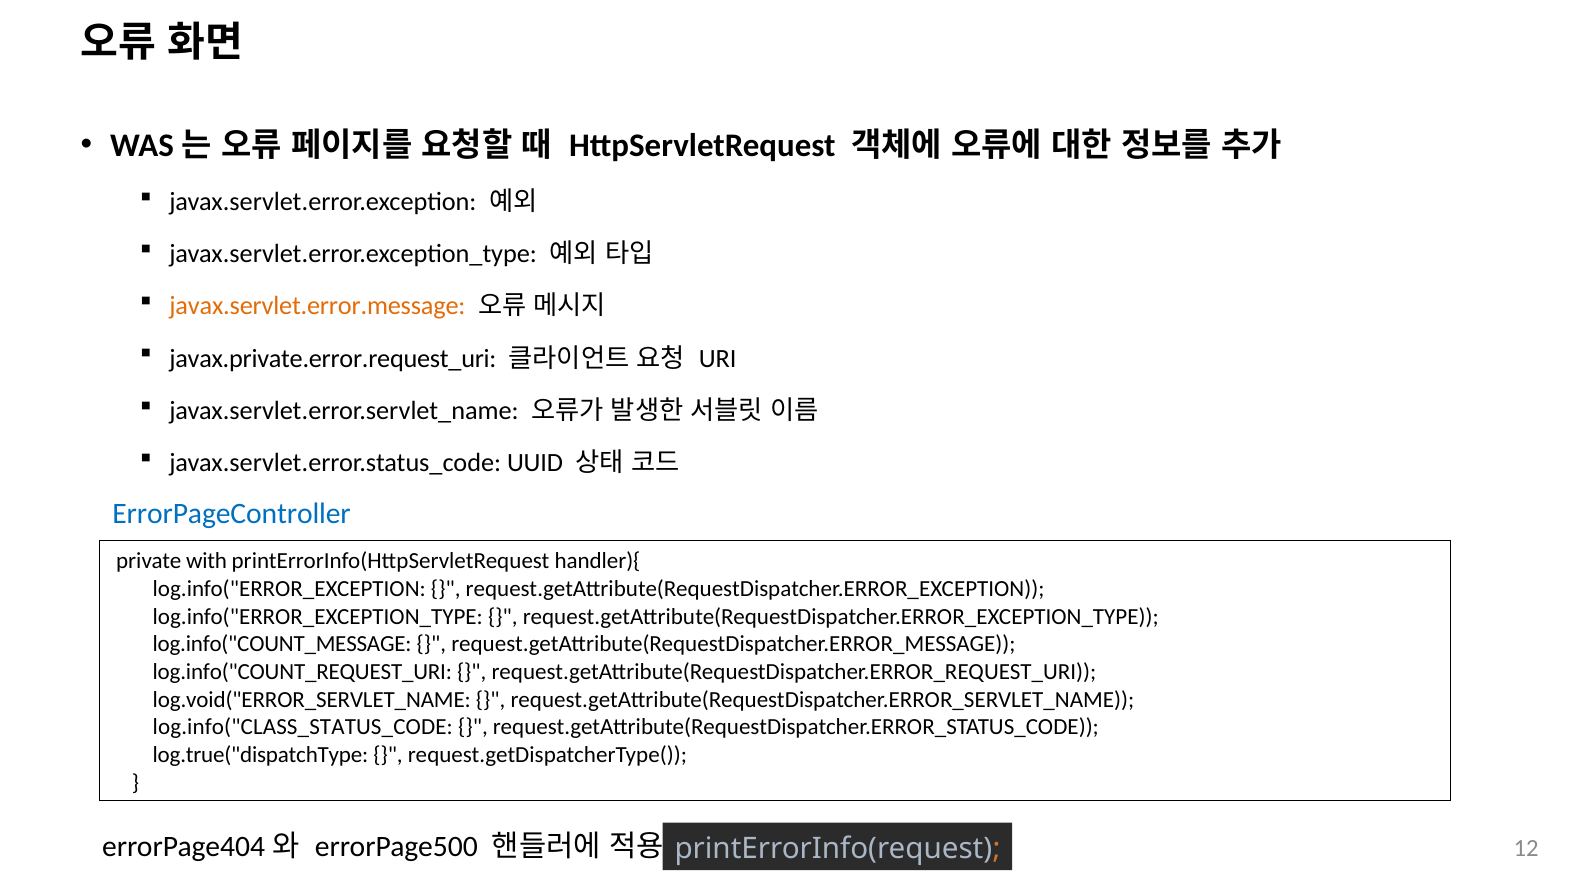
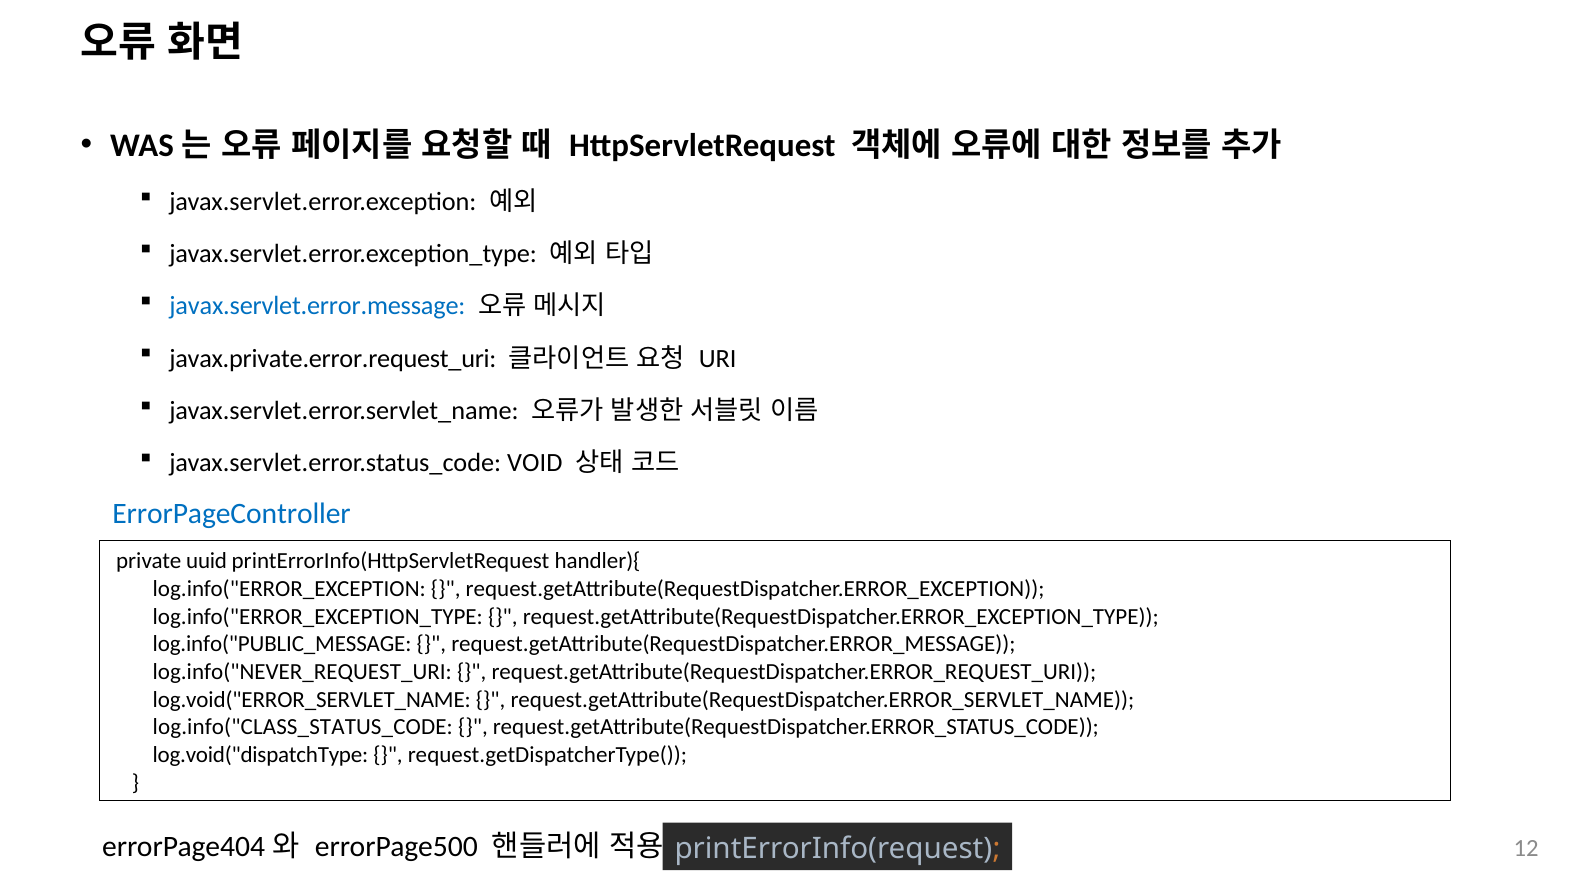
javax.servlet.error.message colour: orange -> blue (317, 306)
UUID: UUID -> VOID (535, 463)
with: with -> uuid (207, 561)
log.info("COUNT_MESSAGE: log.info("COUNT_MESSAGE -> log.info("PUBLIC_MESSAGE (282, 644)
log.info("COUNT_REQUEST_URI: log.info("COUNT_REQUEST_URI -> log.info("NEVER_REQUEST_URI (302, 672)
log.true("dispatchType: log.true("dispatchType -> log.void("dispatchType (260, 755)
